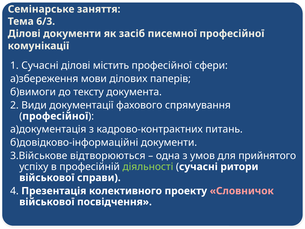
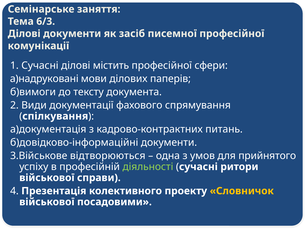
а)збереження: а)збереження -> а)надруковані (44, 79)
професійної: професійної -> спілкування (55, 116)
Словничок colour: pink -> yellow (242, 191)
посвідчення: посвідчення -> посадовими (114, 202)
